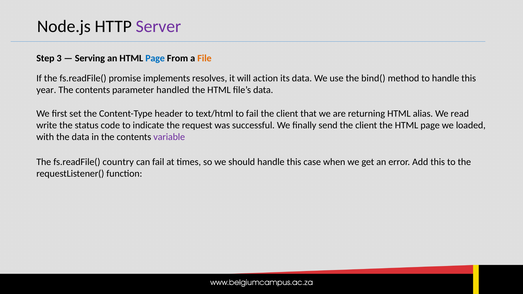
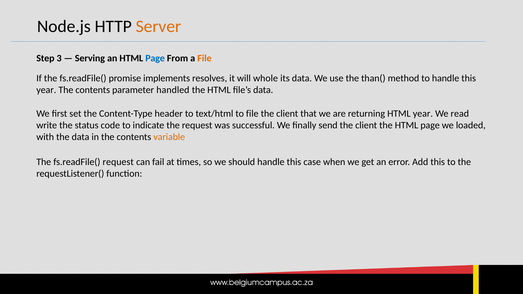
Server colour: purple -> orange (158, 27)
action: action -> whole (266, 78)
bind(: bind( -> than( (373, 78)
to fail: fail -> file (252, 114)
HTML alias: alias -> year (423, 114)
variable colour: purple -> orange (169, 137)
fs.readFile( country: country -> request (118, 162)
